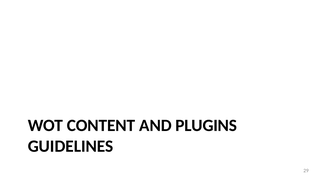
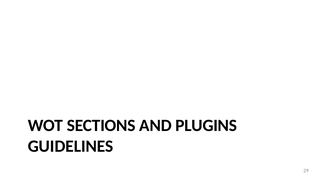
CONTENT: CONTENT -> SECTIONS (101, 126)
